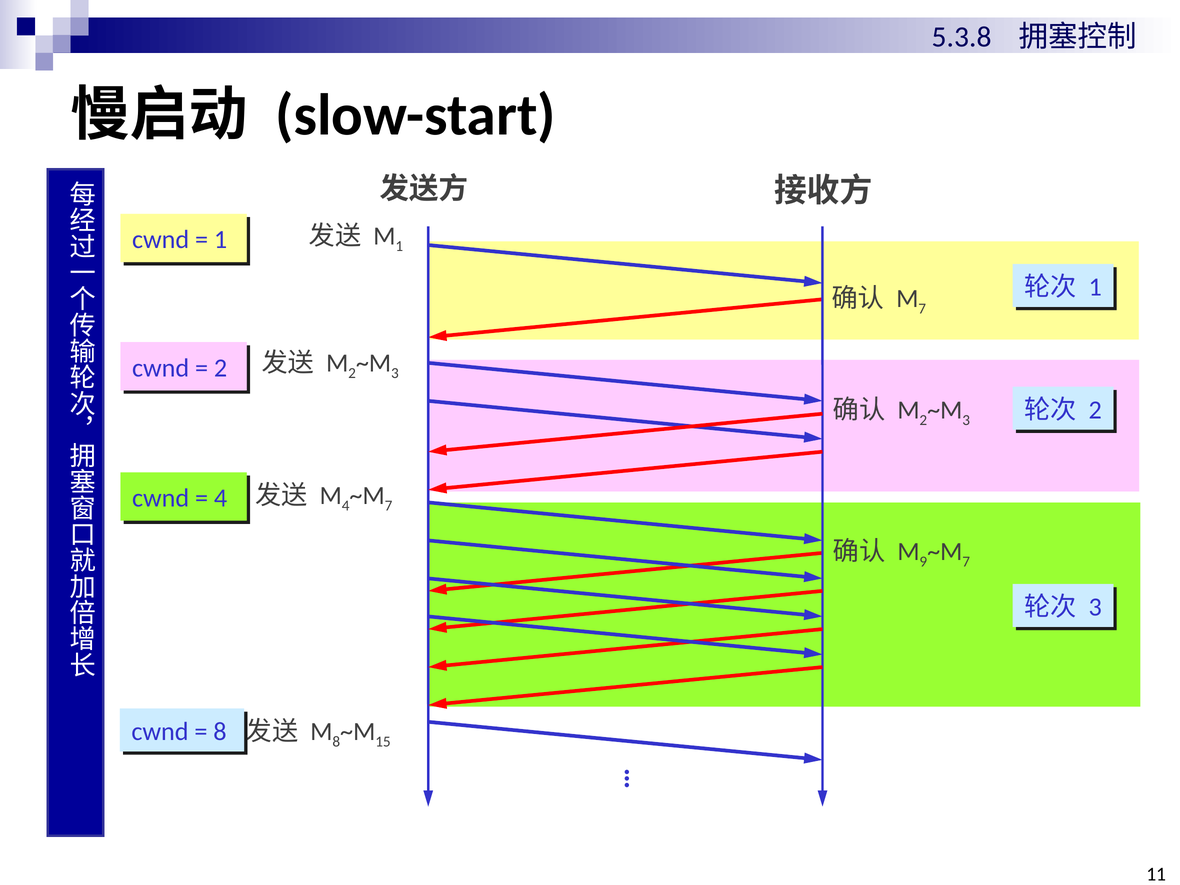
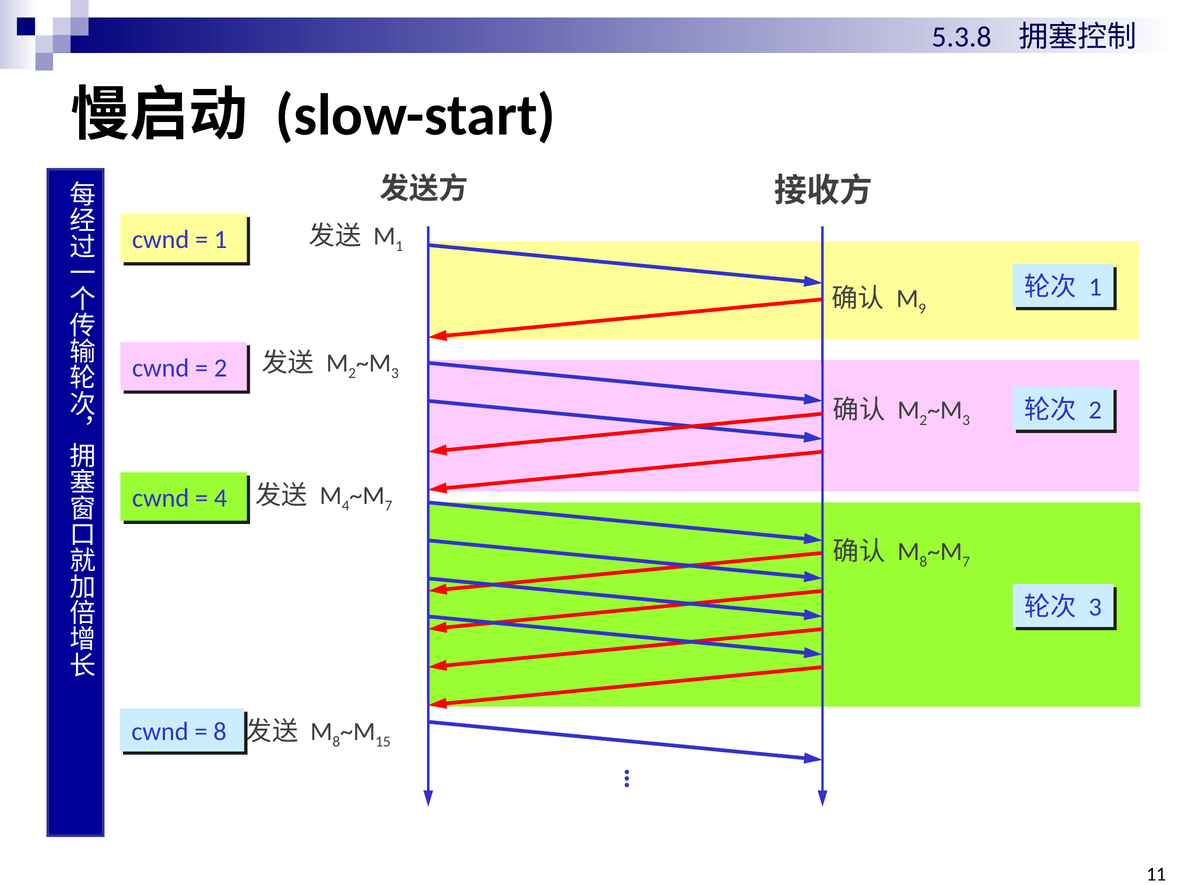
7: 7 -> 9 (922, 309)
9: 9 -> 8 (923, 562)
